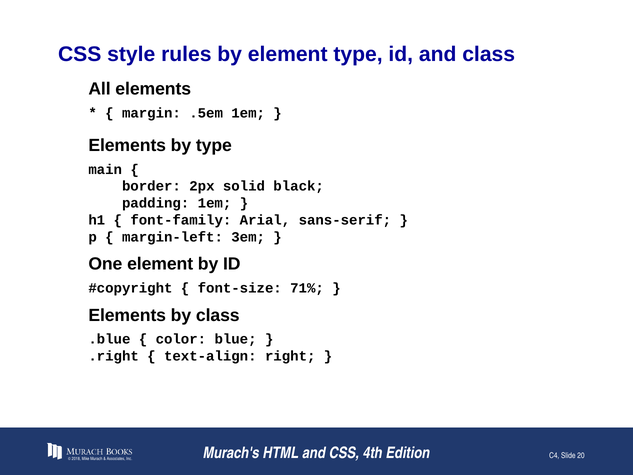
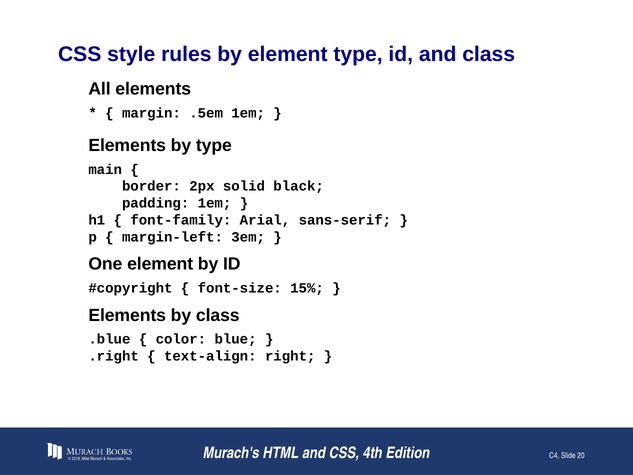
71%: 71% -> 15% (307, 288)
